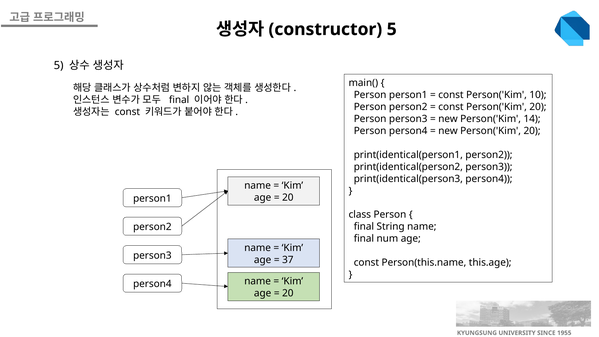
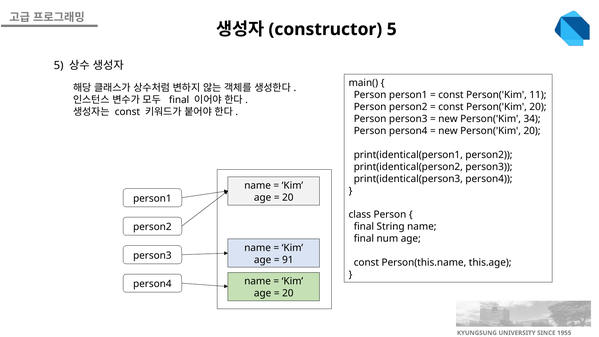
10: 10 -> 11 (538, 95)
14: 14 -> 34 (532, 119)
37: 37 -> 91 (288, 260)
